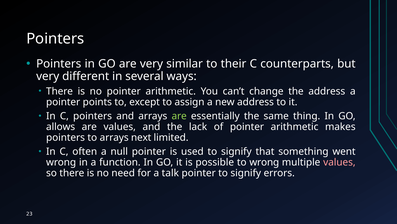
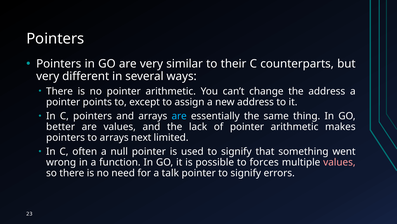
are colour: light green -> light blue (179, 116)
allows: allows -> better (61, 126)
to wrong: wrong -> forces (264, 162)
